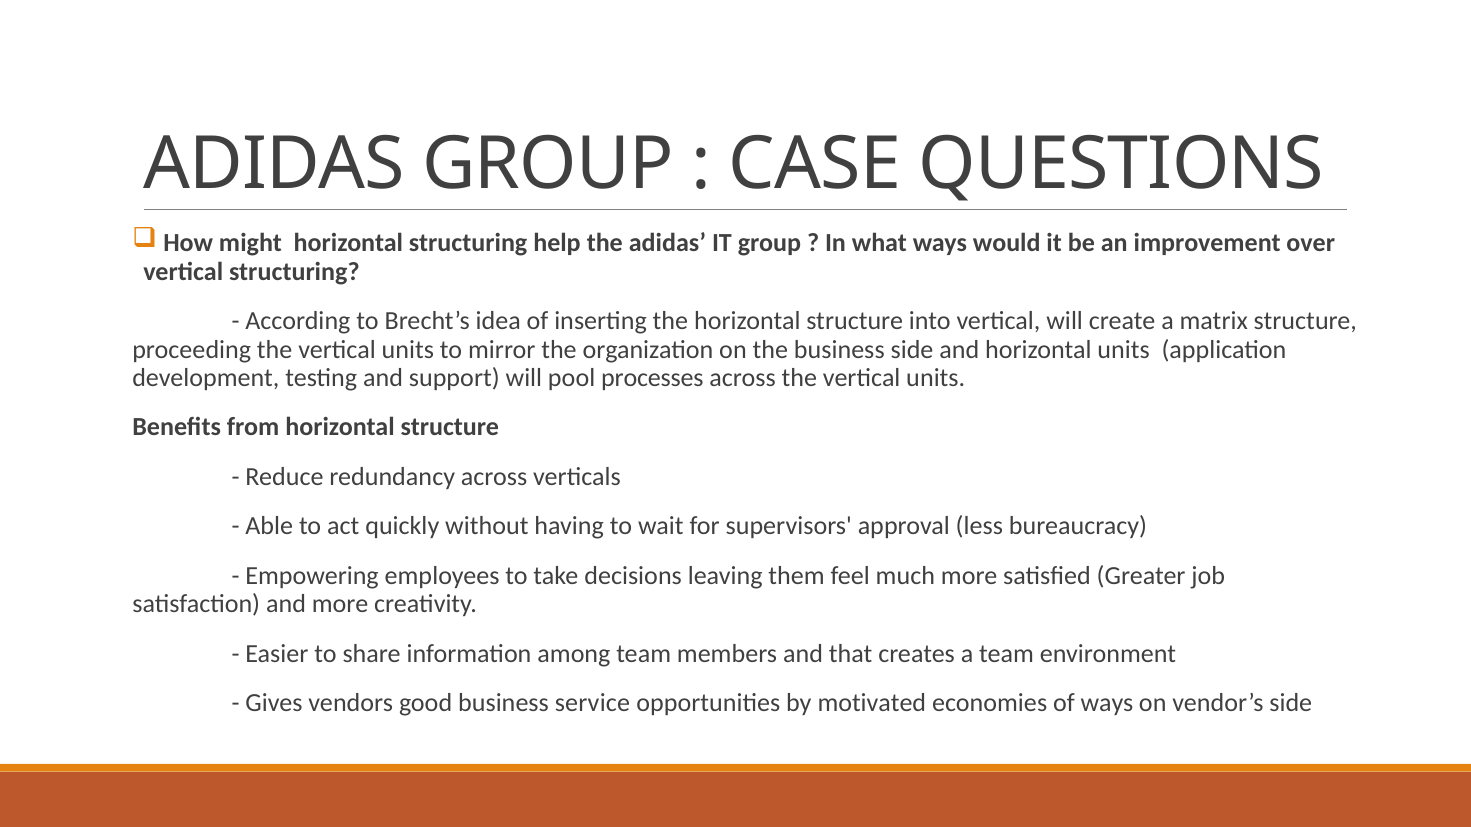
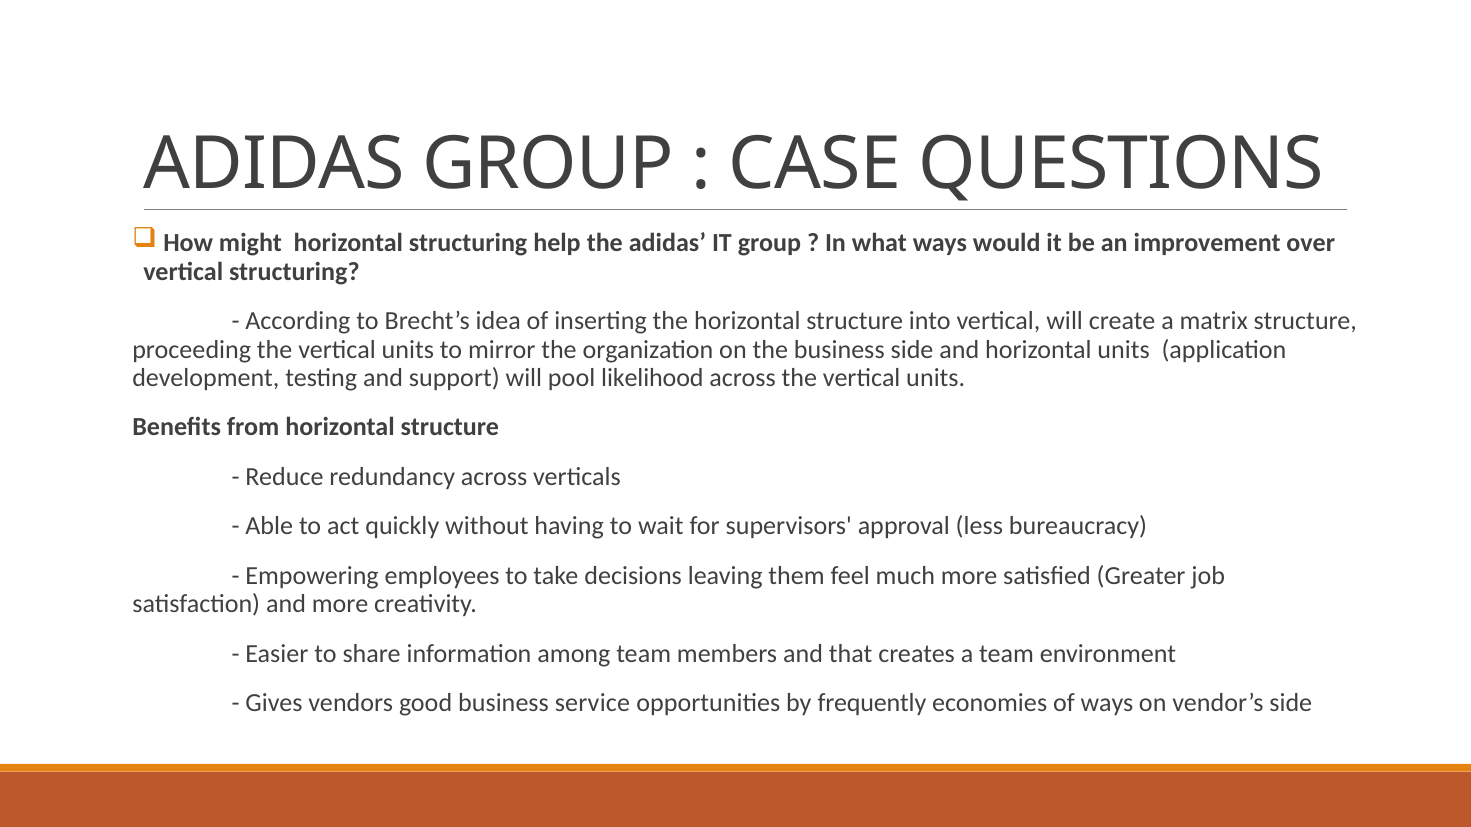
processes: processes -> likelihood (652, 378)
motivated: motivated -> frequently (872, 704)
